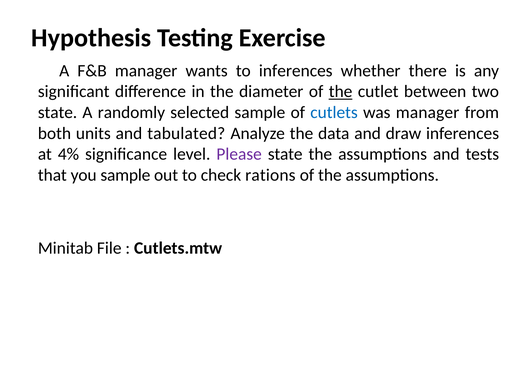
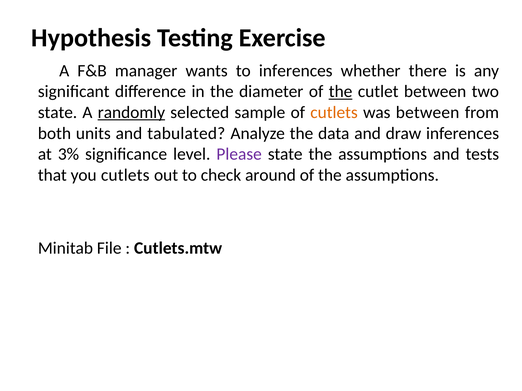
randomly underline: none -> present (131, 113)
cutlets colour: blue -> orange (334, 113)
was manager: manager -> between (428, 113)
4%: 4% -> 3% (68, 154)
you sample: sample -> cutlets (125, 175)
rations: rations -> around (270, 175)
